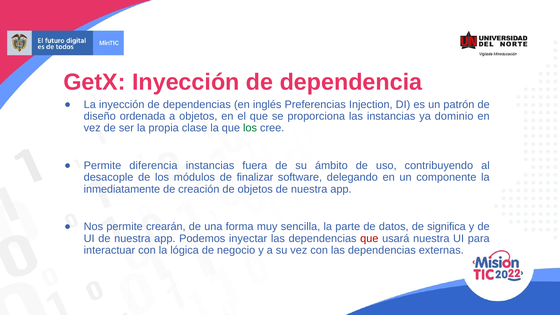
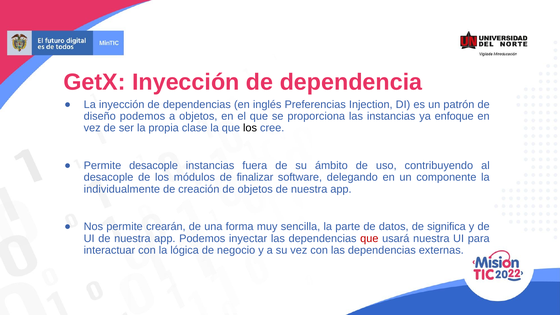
diseño ordenada: ordenada -> podemos (142, 116)
dominio: dominio -> enfoque (454, 116)
los colour: green -> black (250, 128)
Permite diferencia: diferencia -> desacople (154, 166)
inmediatamente: inmediatamente -> individualmente (122, 189)
